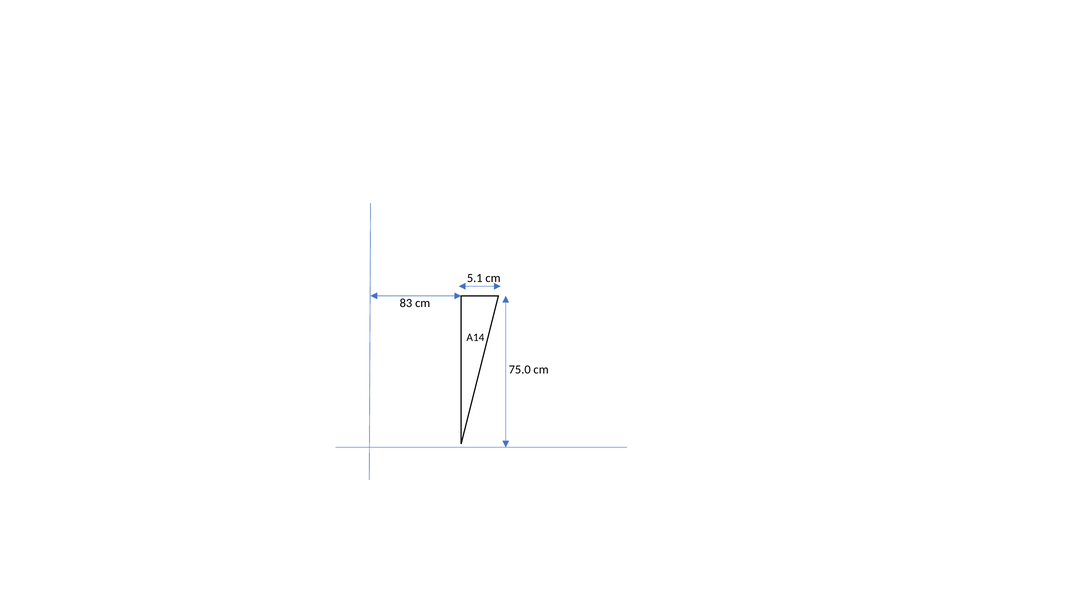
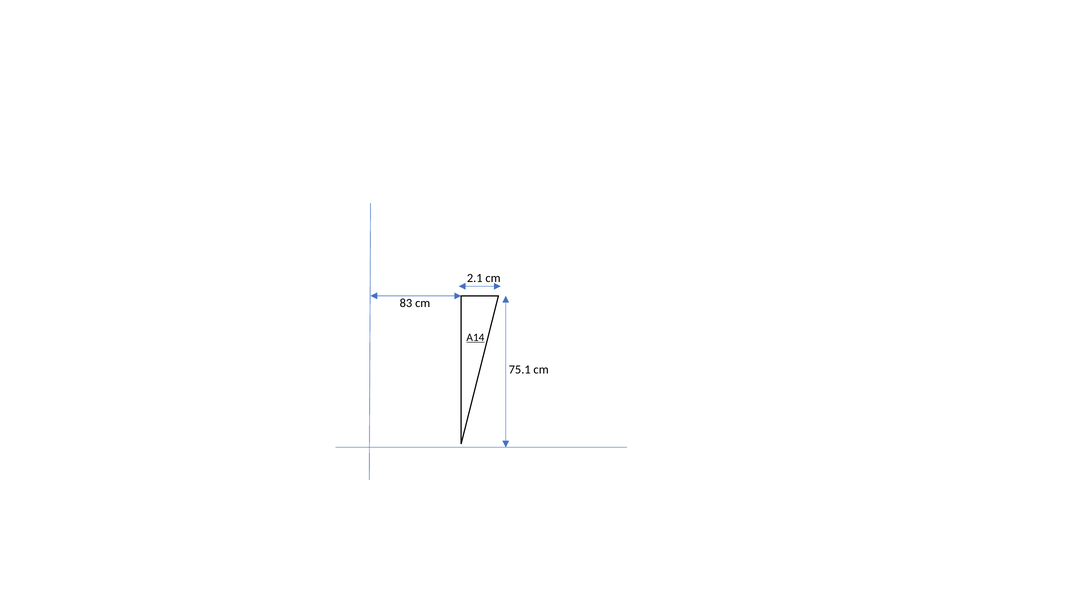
5.1: 5.1 -> 2.1 (475, 278)
A14 underline: none -> present (475, 337)
75.0: 75.0 -> 75.1 (520, 369)
